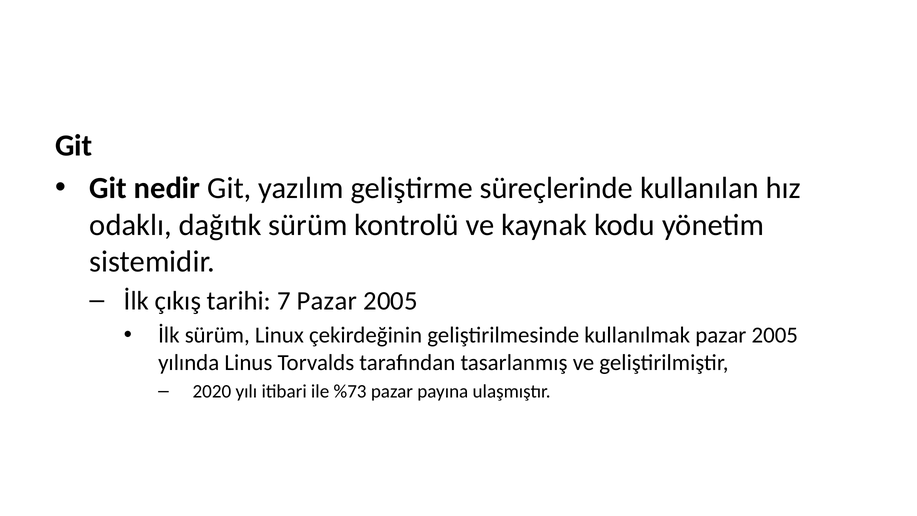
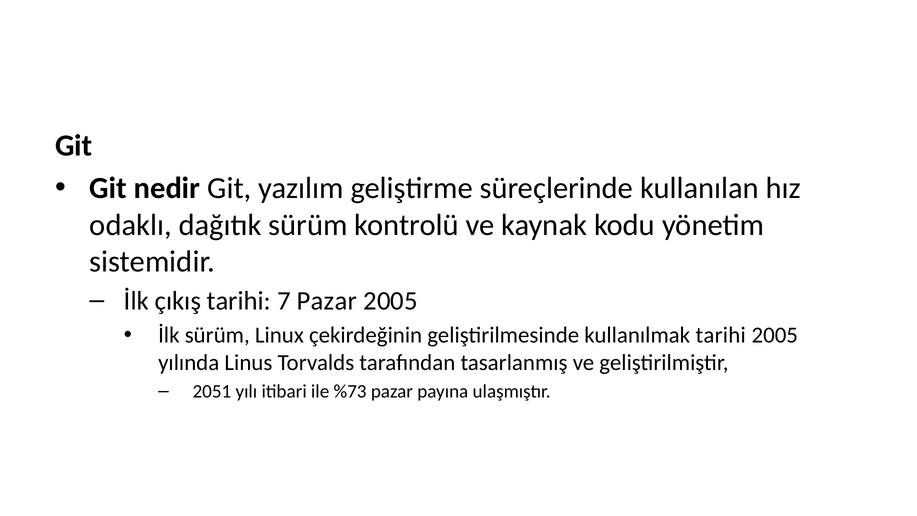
kullanılmak pazar: pazar -> tarihi (721, 335)
2020: 2020 -> 2051 (212, 391)
